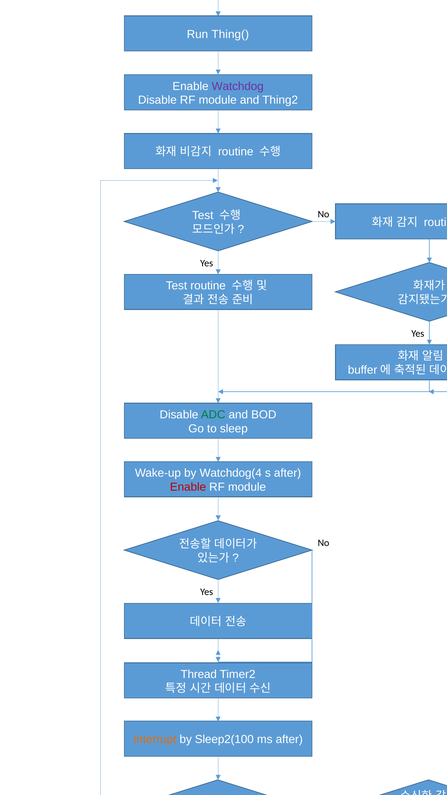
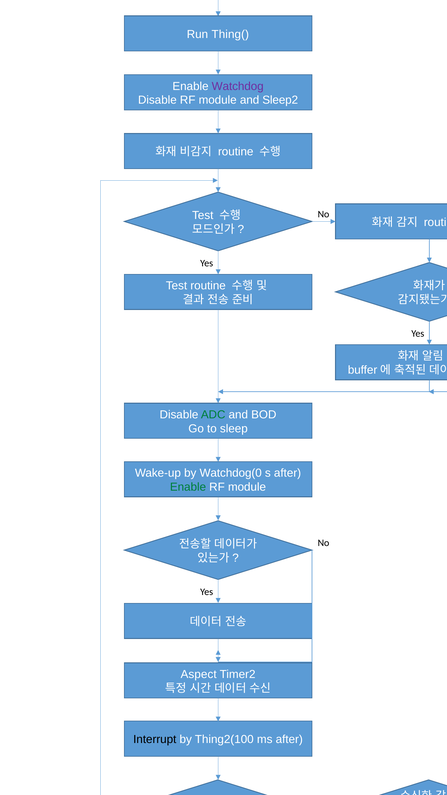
Thing2: Thing2 -> Sleep2 (280, 100)
Watchdog(4: Watchdog(4 -> Watchdog(0 (231, 473)
Enable colour: red -> green (188, 487)
Thread: Thread -> Aspect (199, 674)
Interrupt colour: orange -> black (155, 739)
Sleep2(100: Sleep2(100 -> Thing2(100 (224, 739)
